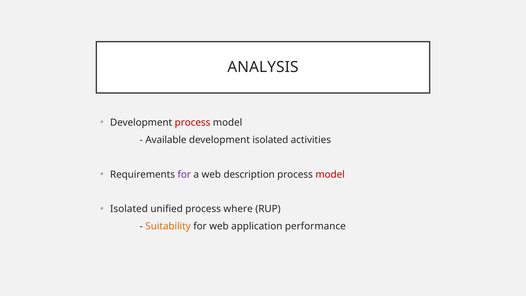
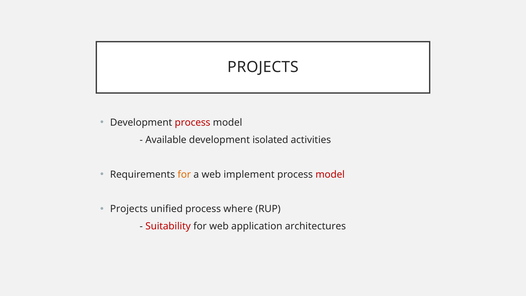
ANALYSIS: ANALYSIS -> PROJECTS (263, 67)
for colour: purple -> orange (184, 174)
description: description -> implement (249, 174)
Isolated: Isolated -> Projects (129, 209)
Suitability colour: orange -> red (168, 226)
performance: performance -> architectures (315, 226)
